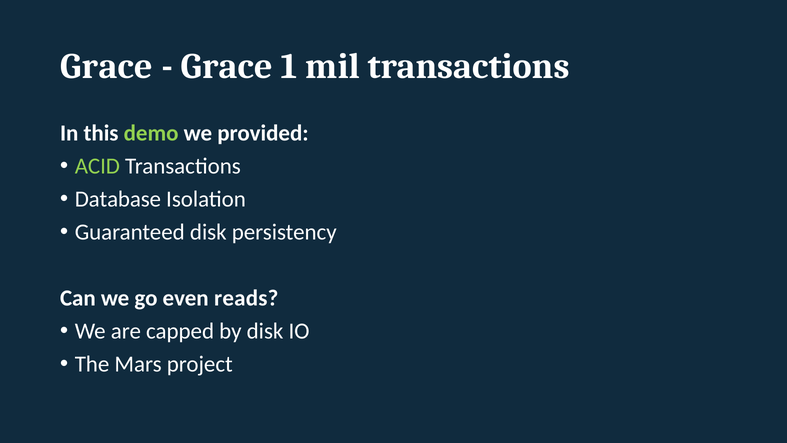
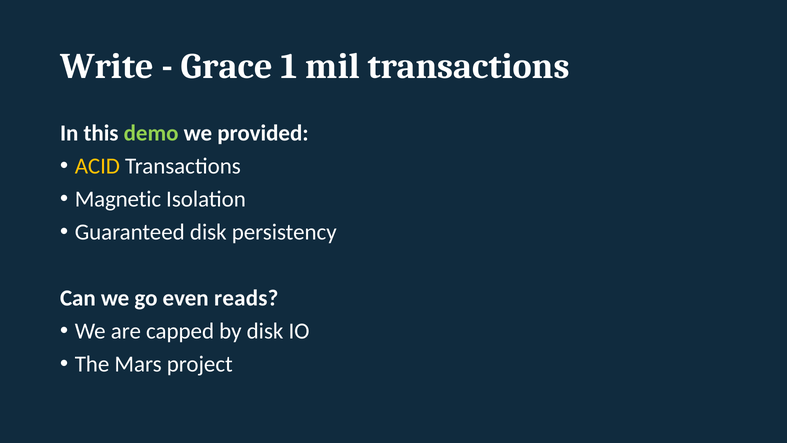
Grace: Grace -> Write (107, 66)
ACID colour: light green -> yellow (97, 166)
Database: Database -> Magnetic (118, 199)
